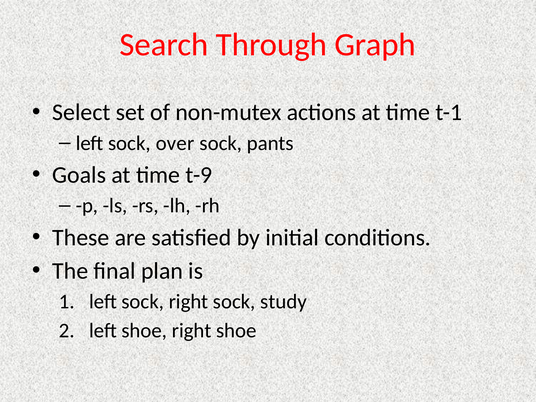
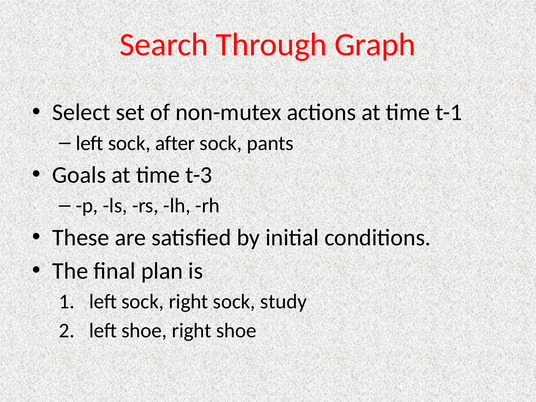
over: over -> after (175, 143)
t-9: t-9 -> t-3 (199, 175)
